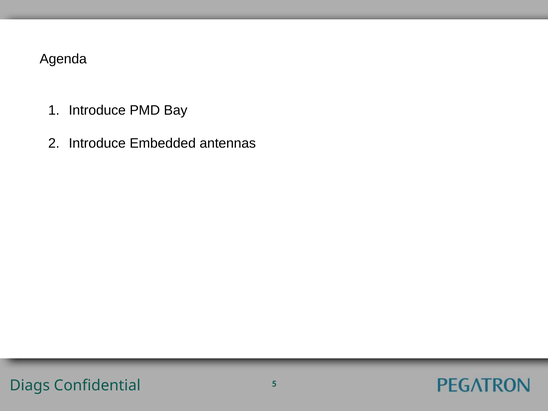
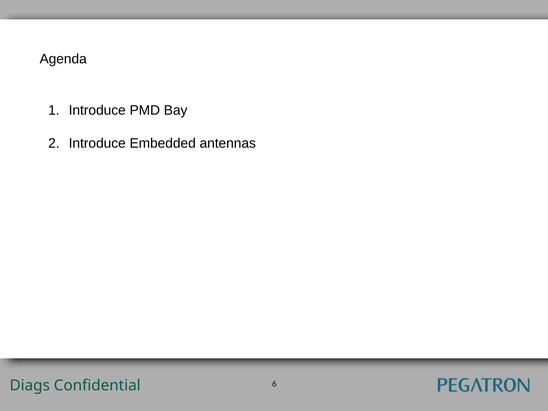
5: 5 -> 6 (274, 384)
